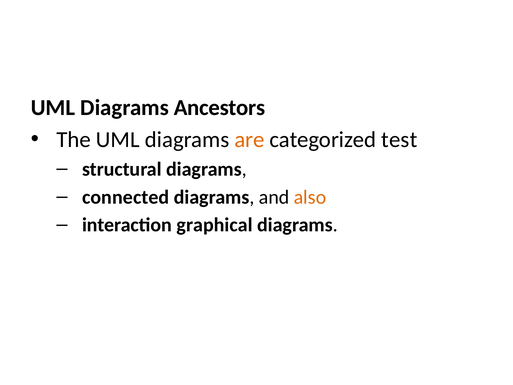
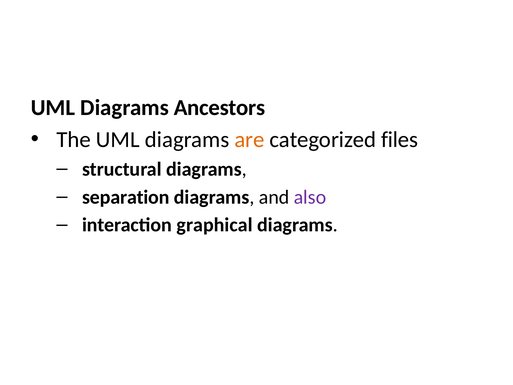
test: test -> files (400, 140)
connected: connected -> separation (126, 197)
also colour: orange -> purple (310, 197)
